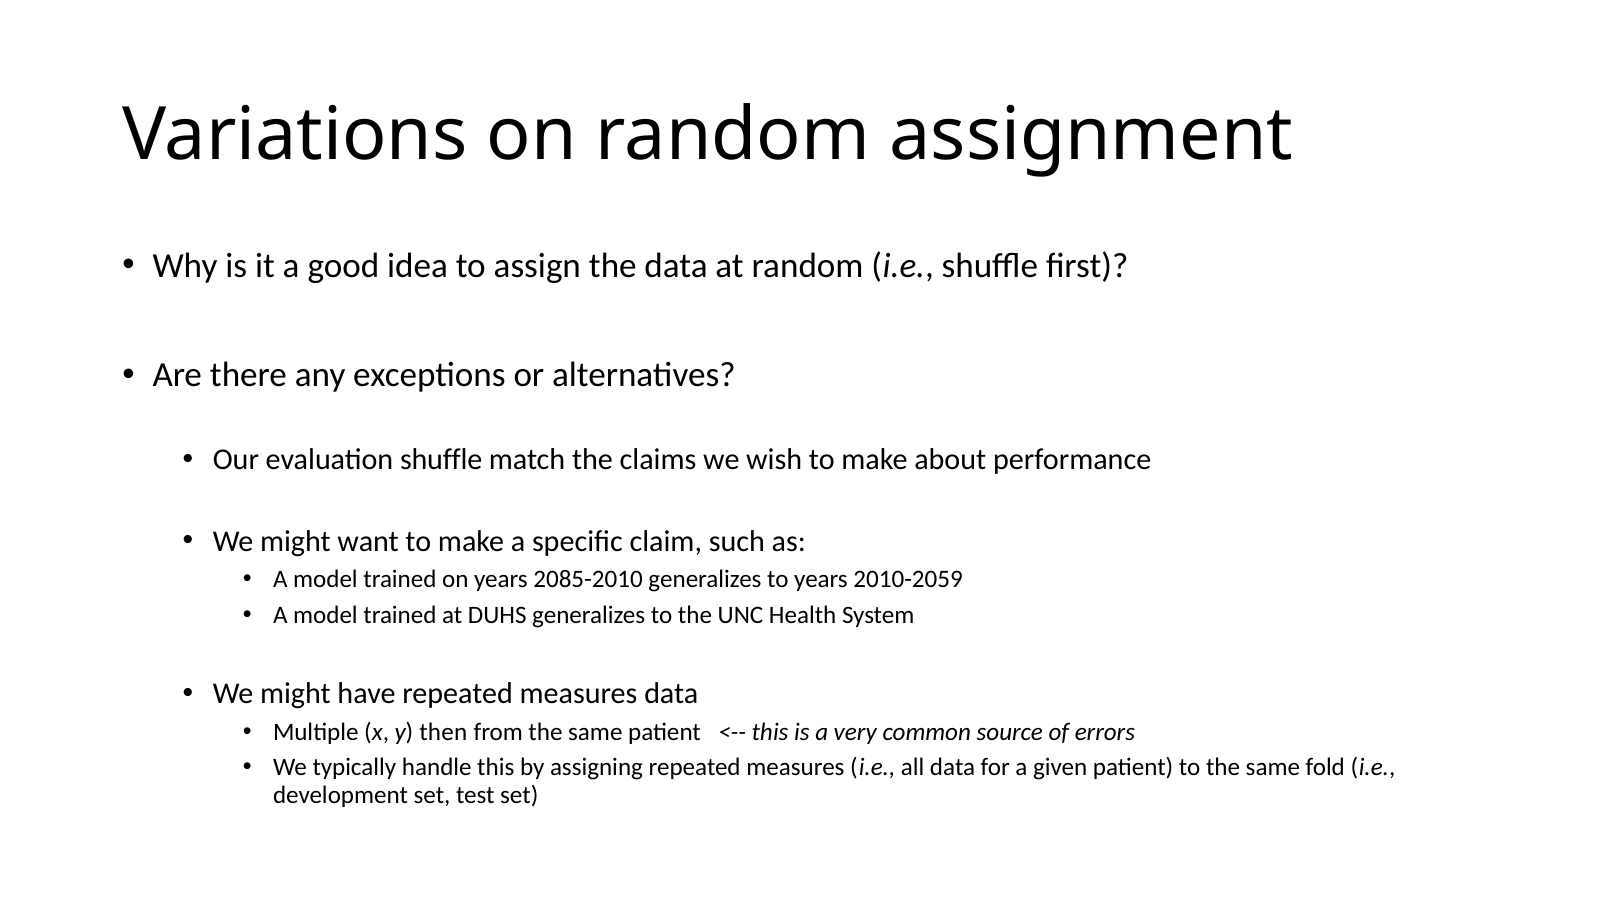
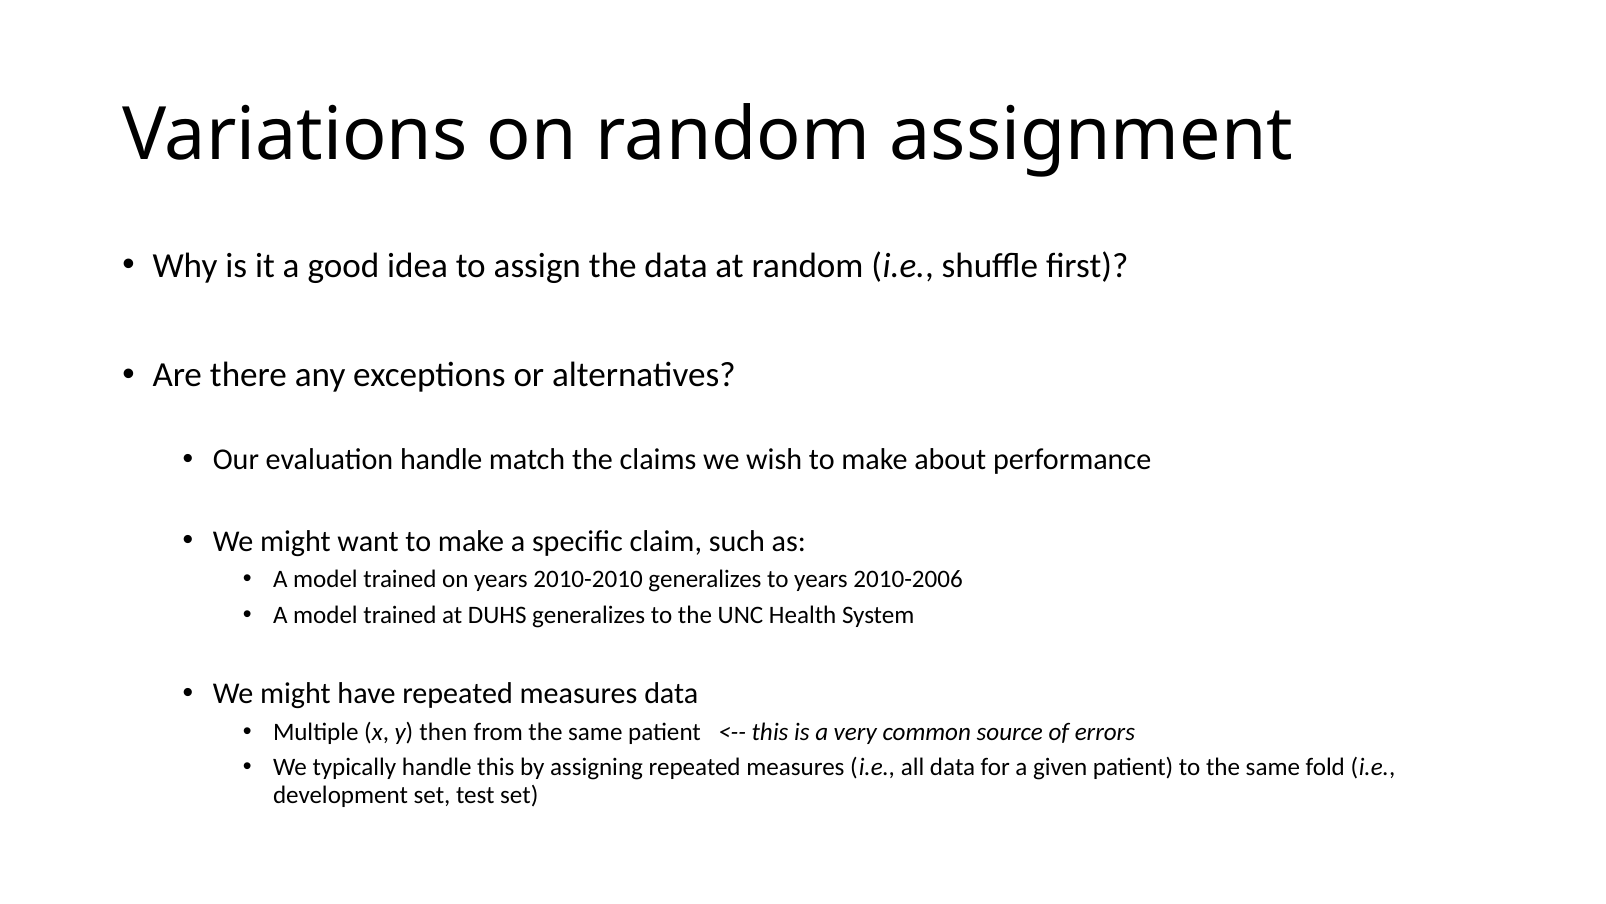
evaluation shuffle: shuffle -> handle (441, 459)
2085-2010: 2085-2010 -> 2010-2010 (588, 579)
2010-2059: 2010-2059 -> 2010-2006 (908, 579)
